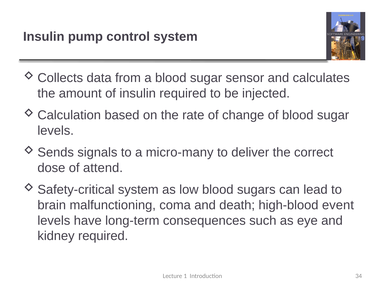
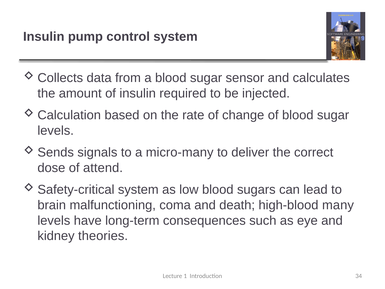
event: event -> many (338, 205)
kidney required: required -> theories (103, 236)
